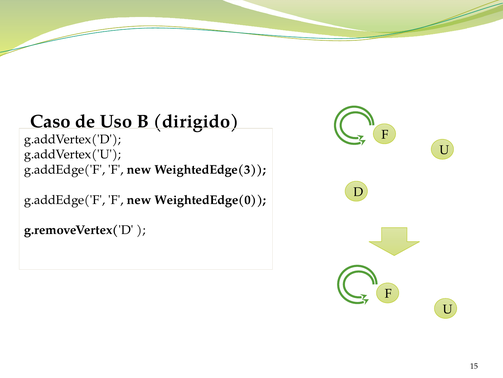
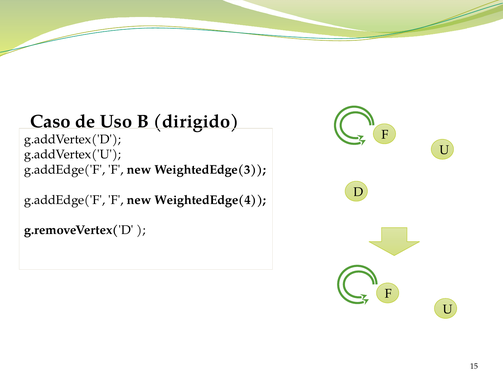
WeightedEdge(0: WeightedEdge(0 -> WeightedEdge(4 (210, 199)
